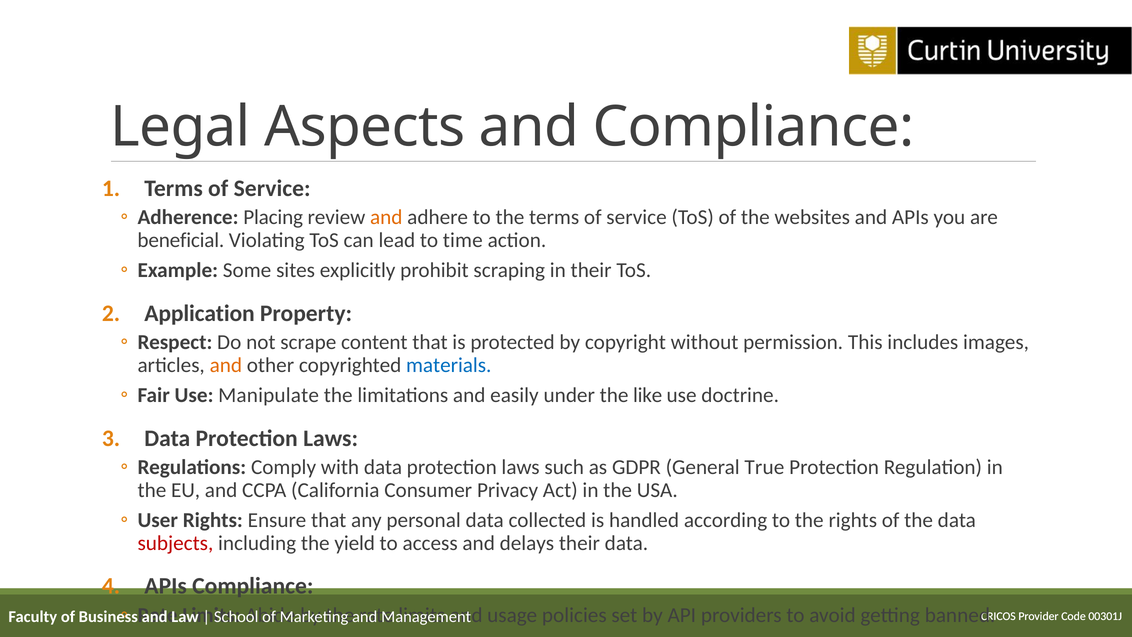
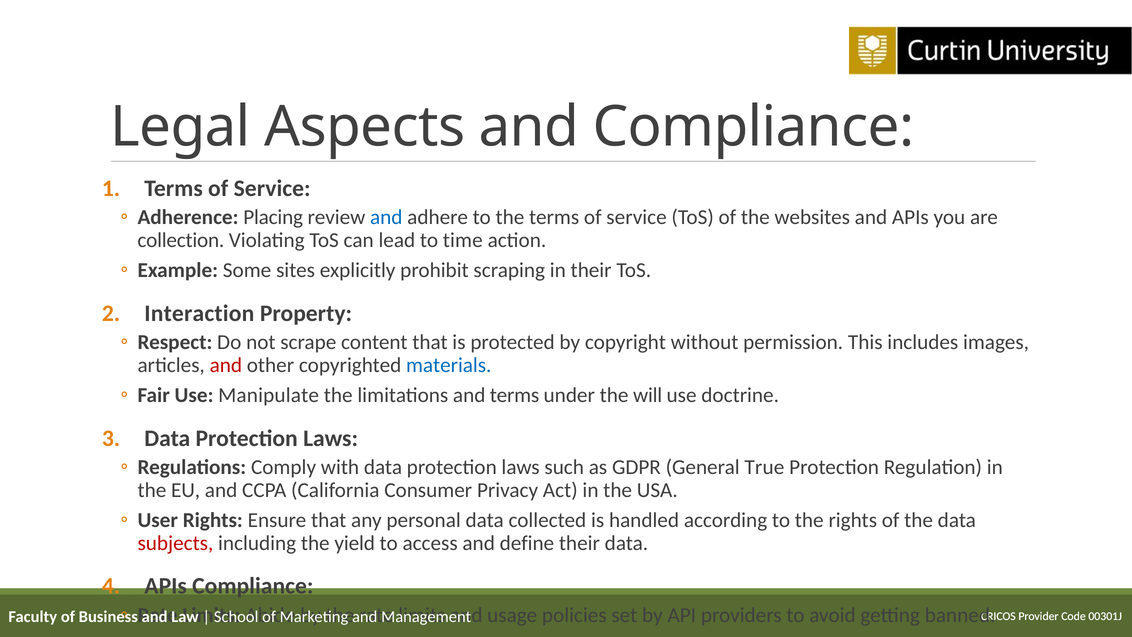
and colour: orange -> blue (386, 217)
beneficial: beneficial -> collection (181, 240)
Application: Application -> Interaction (199, 313)
and colour: orange -> red (226, 365)
and easily: easily -> terms (515, 395)
like: like -> will (648, 395)
delays: delays -> define (527, 543)
